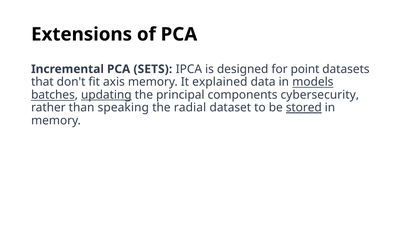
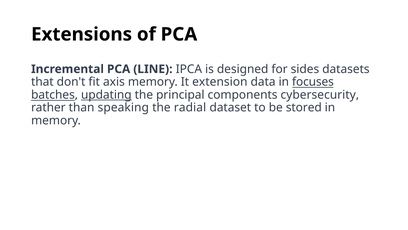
SETS: SETS -> LINE (153, 69)
point: point -> sides (305, 69)
explained: explained -> extension (220, 82)
models: models -> focuses (313, 82)
stored underline: present -> none (304, 107)
